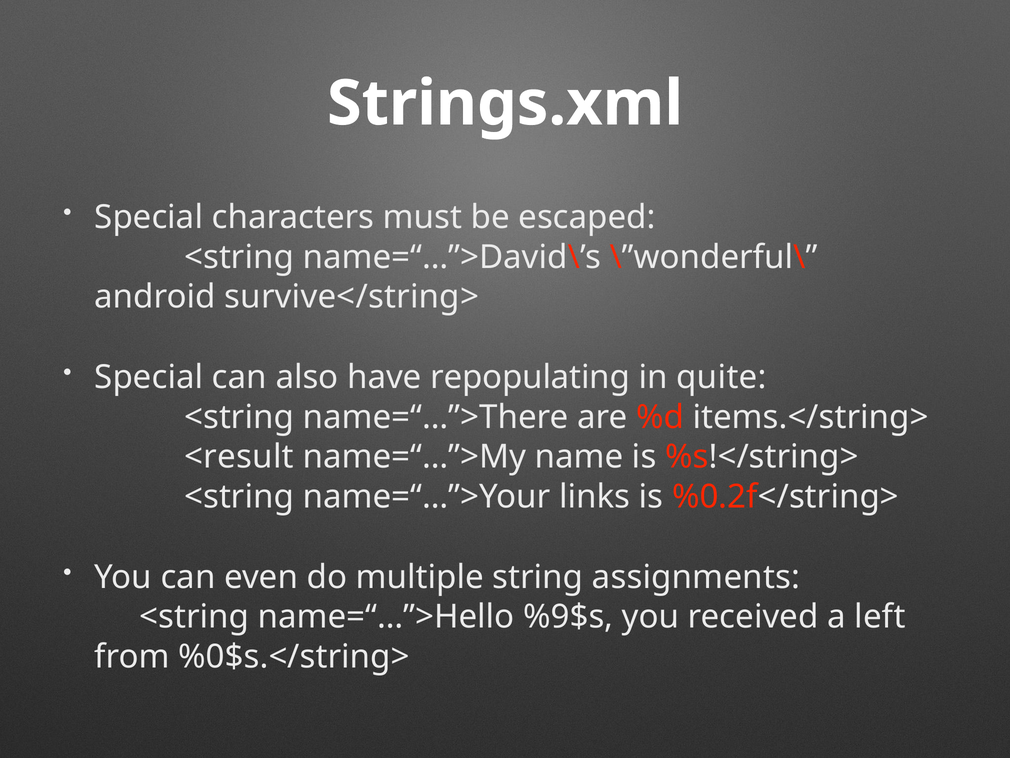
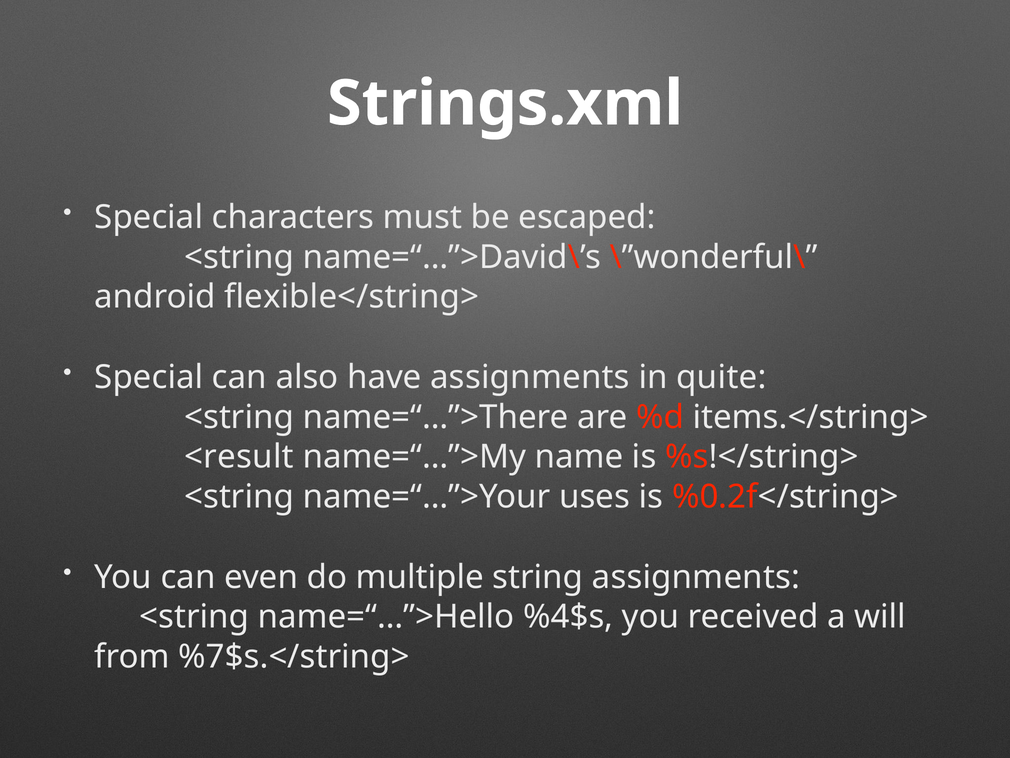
survive</string>: survive</string> -> flexible</string> (352, 297)
have repopulating: repopulating -> assignments (530, 377)
links: links -> uses (595, 497)
%9$s: %9$s -> %4$s (568, 617)
left: left -> will (880, 617)
%0$s.</string>: %0$s.</string> -> %7$s.</string> (294, 656)
